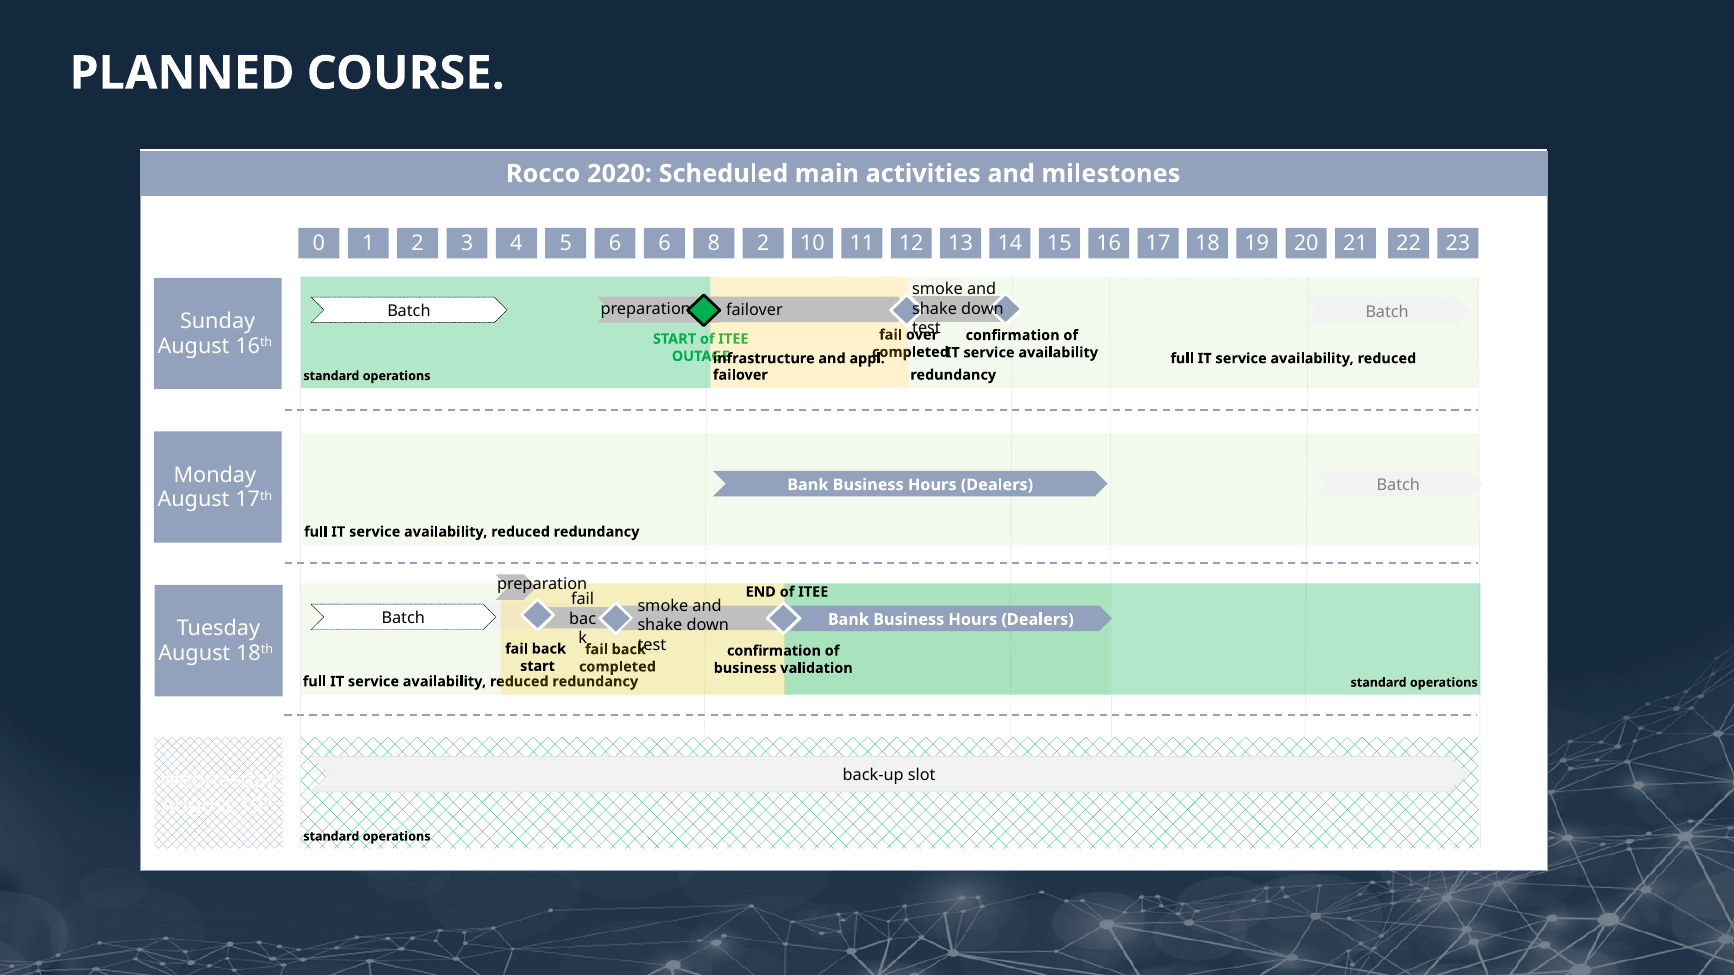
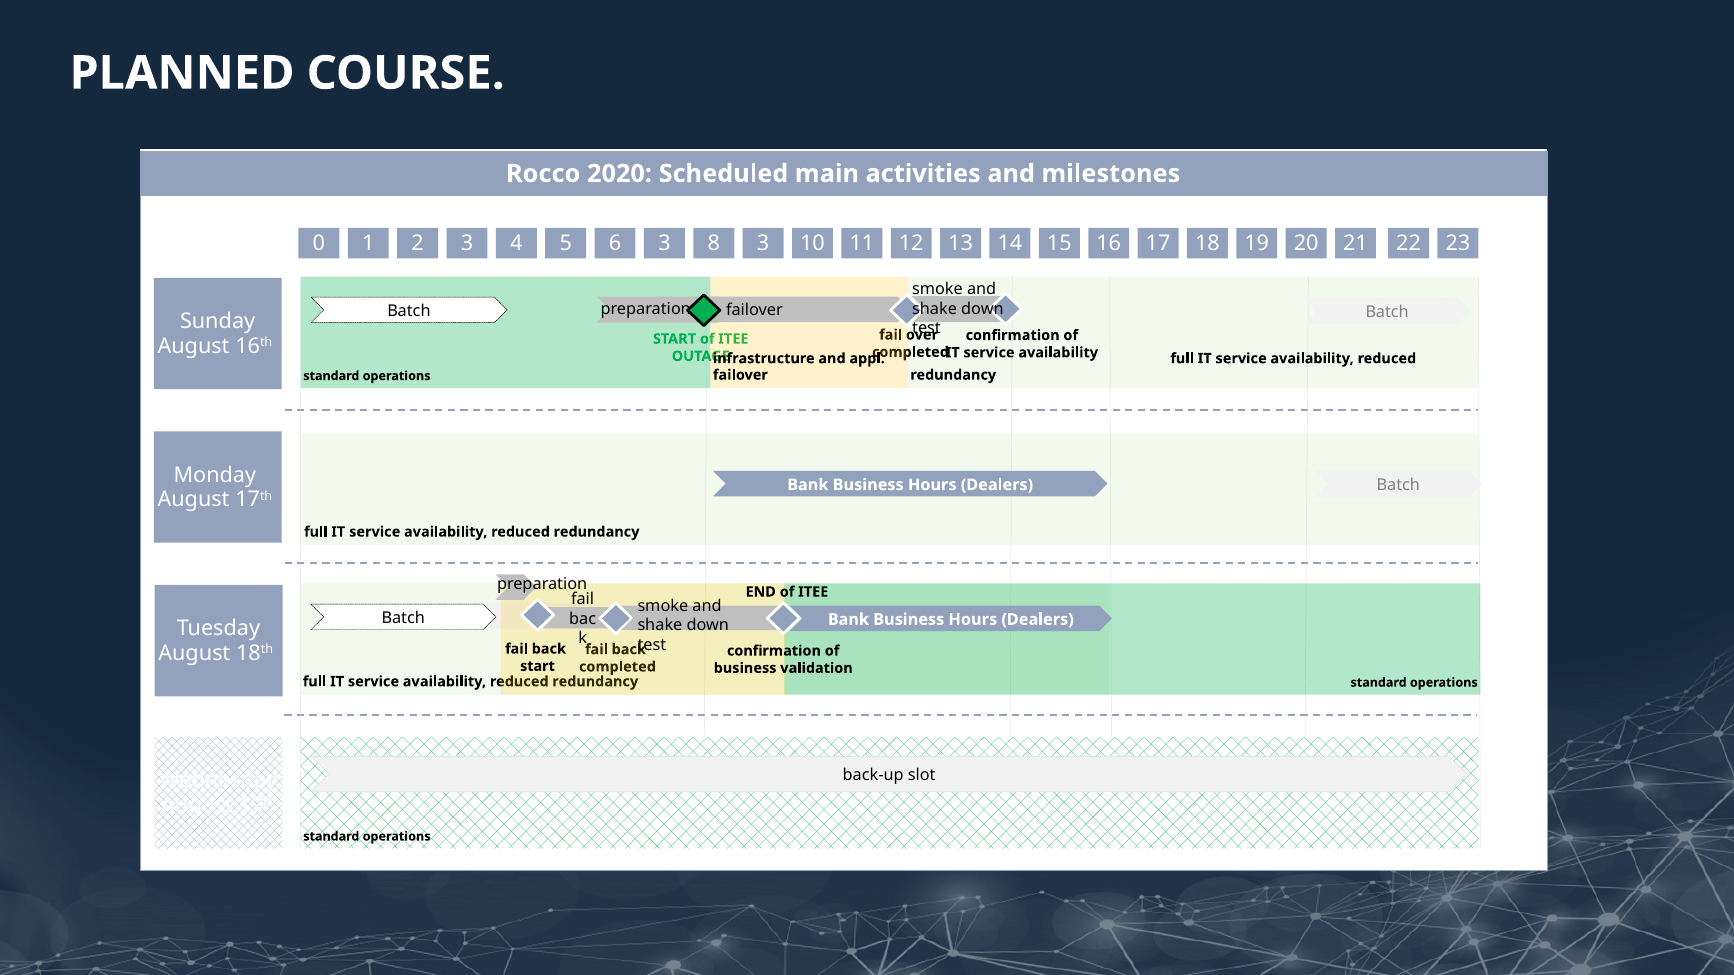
6 6: 6 -> 3 (664, 243)
8 2: 2 -> 3 (763, 243)
